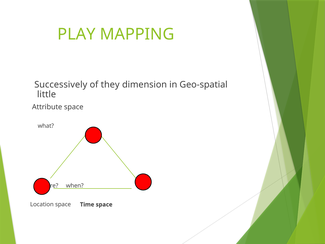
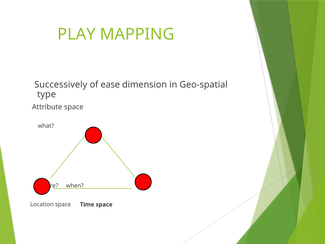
they: they -> ease (110, 84)
little: little -> type (47, 94)
